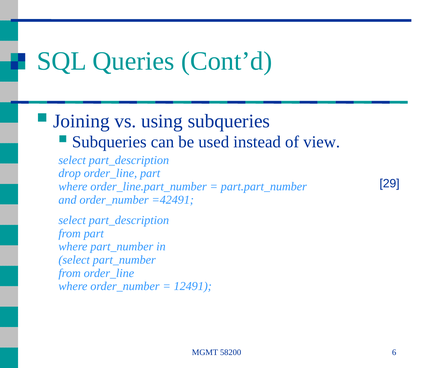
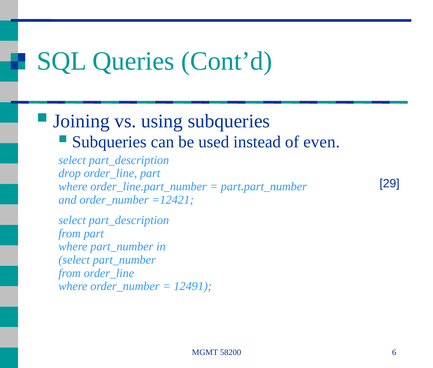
view: view -> even (322, 142)
=42491: =42491 -> =12421 (173, 200)
